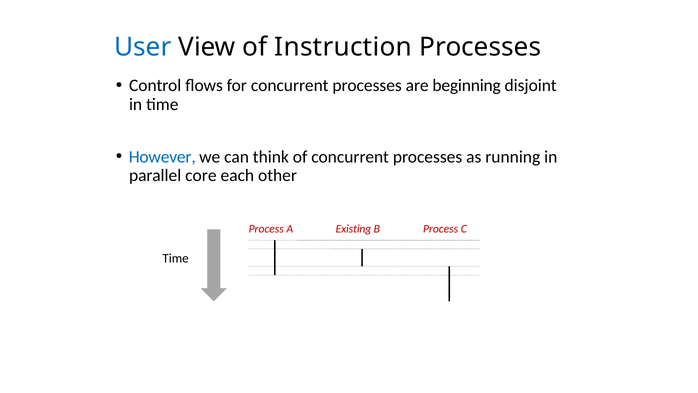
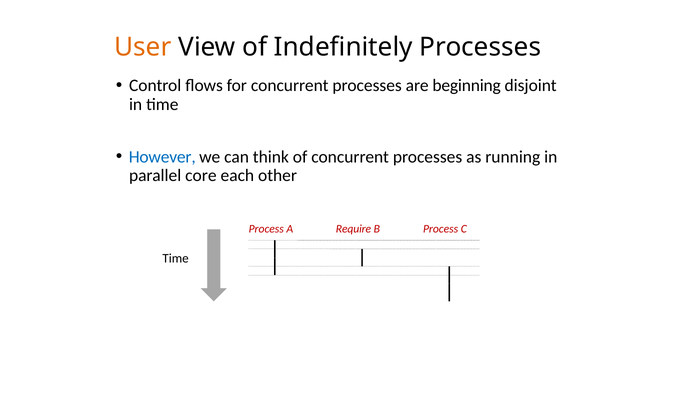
User colour: blue -> orange (143, 47)
Instruction: Instruction -> Indefinitely (343, 47)
Existing: Existing -> Require (353, 228)
